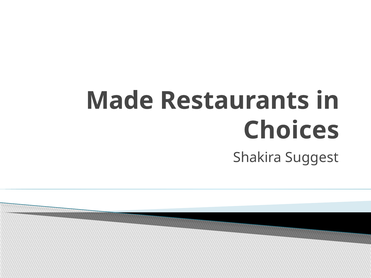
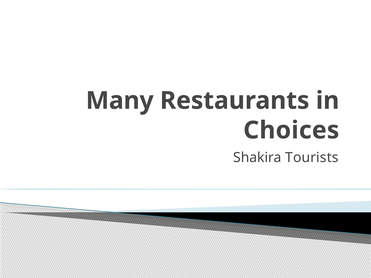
Made: Made -> Many (120, 101)
Suggest: Suggest -> Tourists (312, 158)
